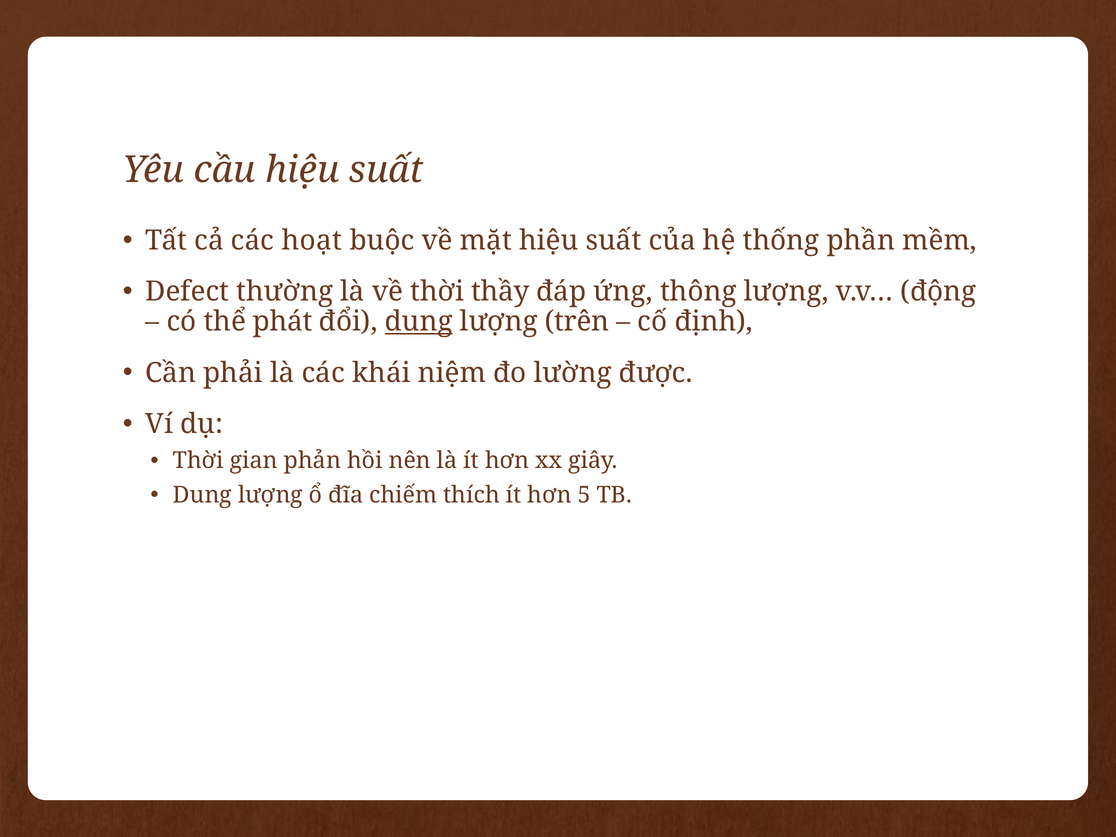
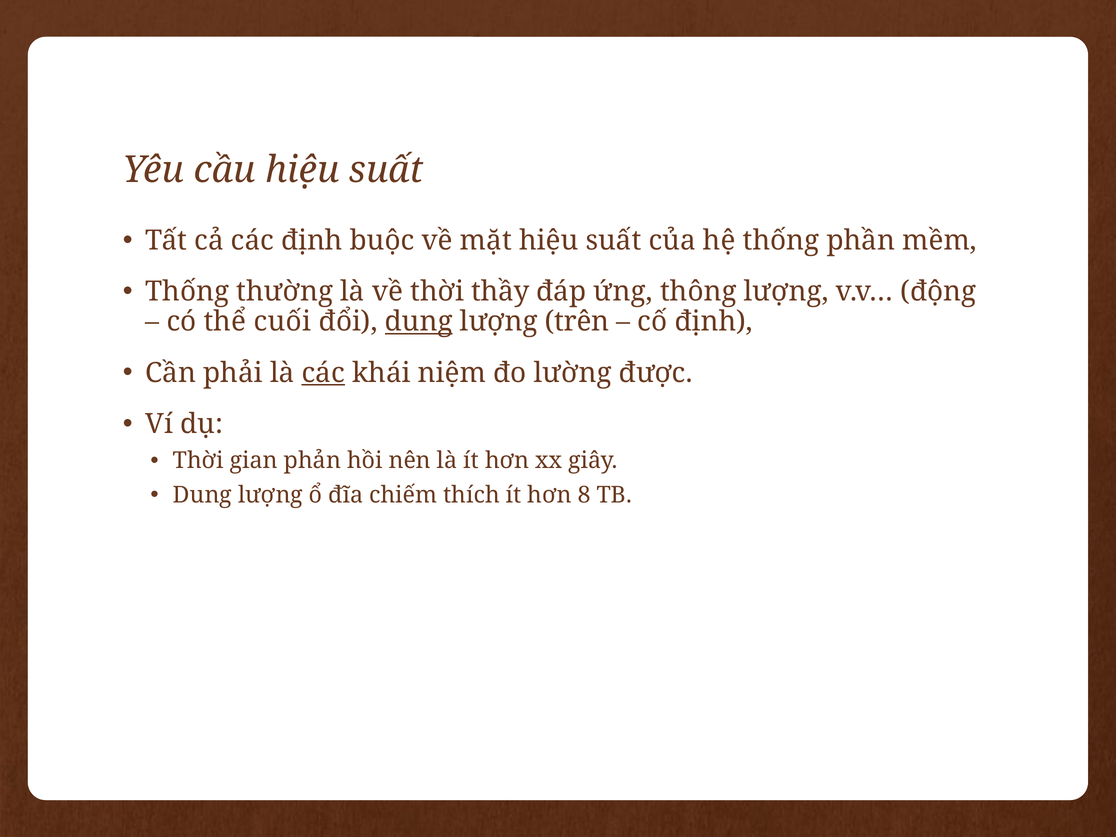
các hoạt: hoạt -> định (312, 241)
Defect: Defect -> Thống (187, 292)
phát: phát -> cuối (282, 322)
các underline: none -> present (323, 373)
5: 5 -> 8 (584, 495)
